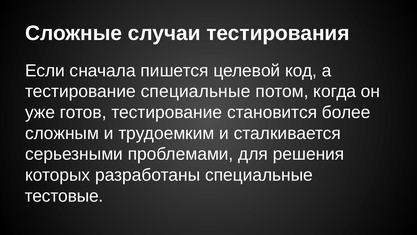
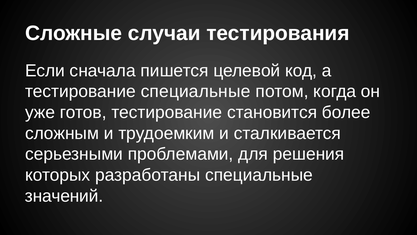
тестовые: тестовые -> значений (64, 196)
